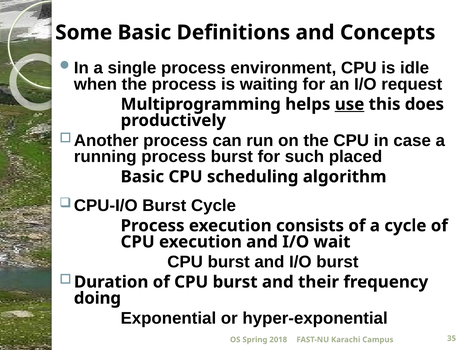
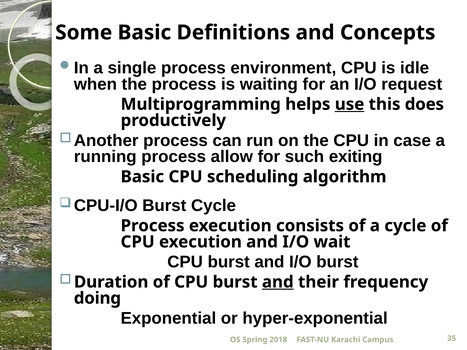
process burst: burst -> allow (232, 157)
placed: placed -> exiting (356, 157)
and underline: none -> present (278, 282)
